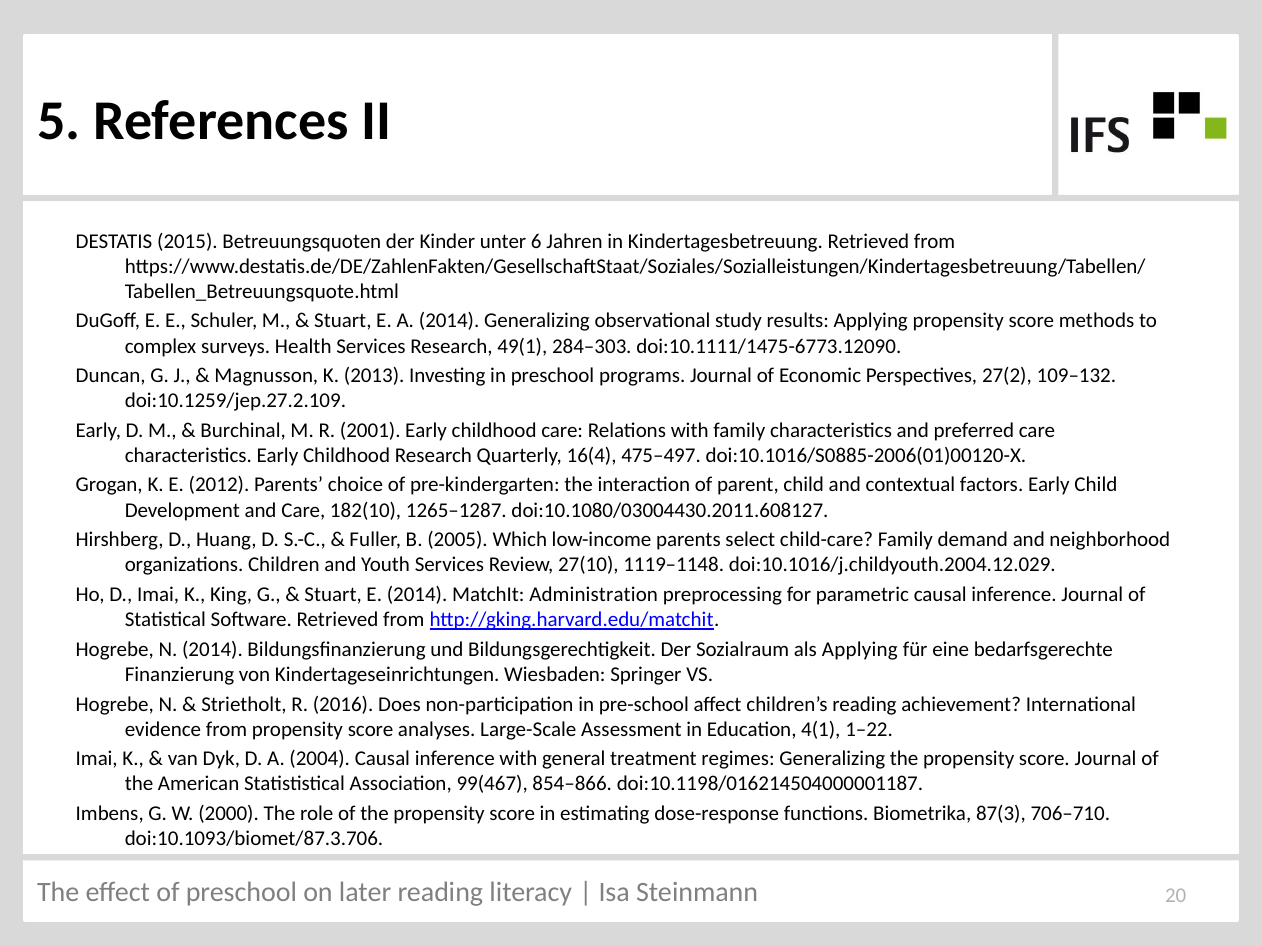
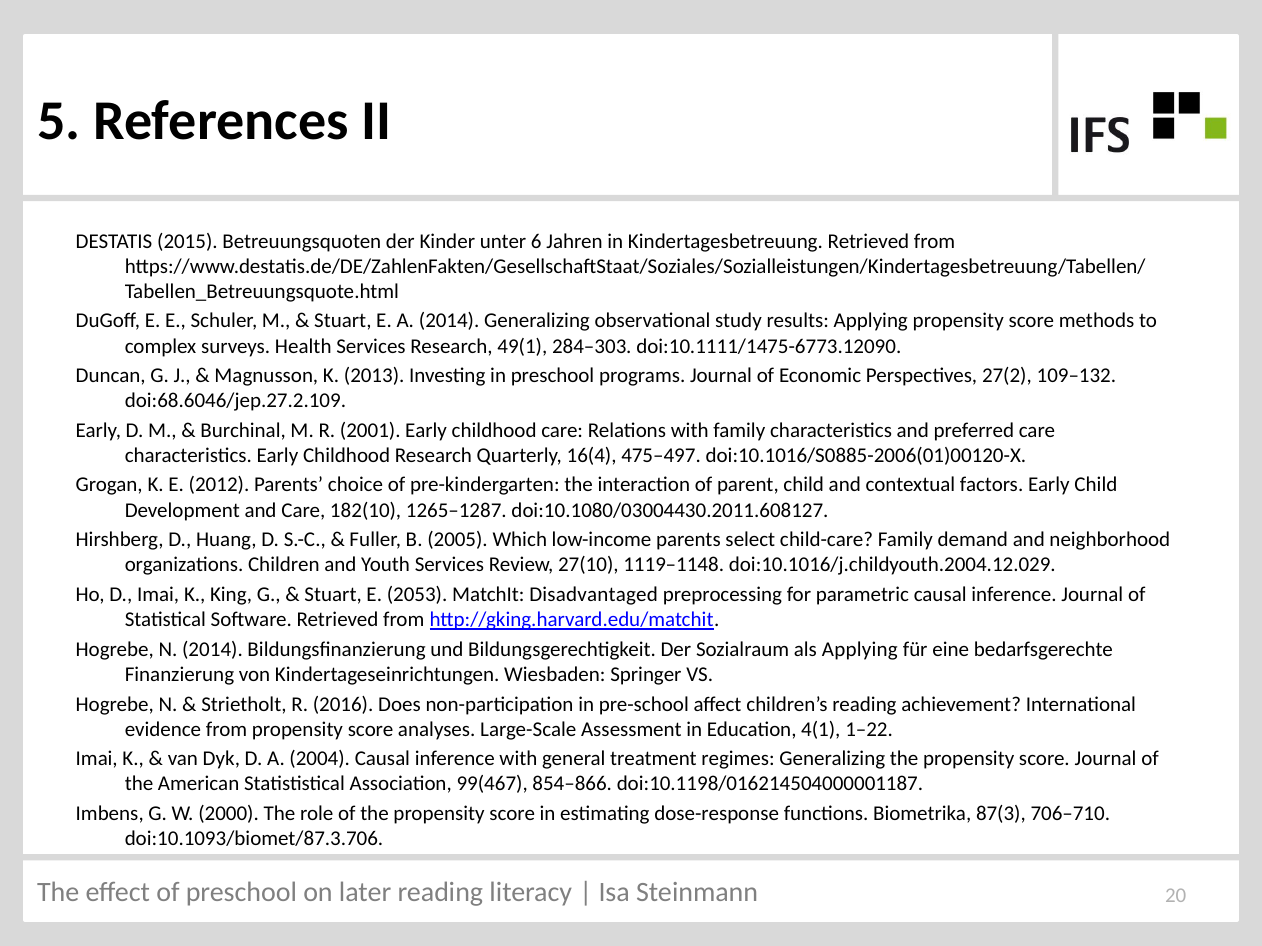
doi:10.1259/jep.27.2.109: doi:10.1259/jep.27.2.109 -> doi:68.6046/jep.27.2.109 (235, 401)
E 2014: 2014 -> 2053 (417, 595)
Administration: Administration -> Disadvantaged (594, 595)
